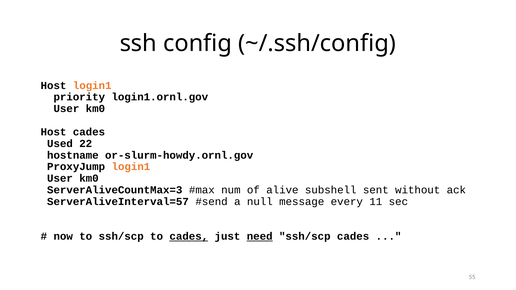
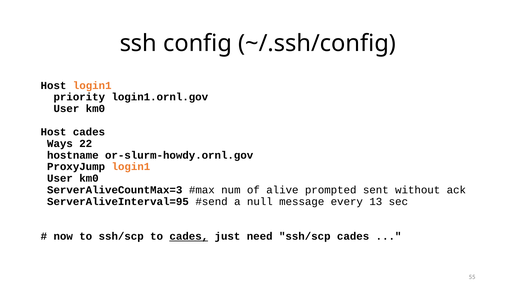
Used: Used -> Ways (60, 144)
subshell: subshell -> prompted (331, 190)
ServerAliveInterval=57: ServerAliveInterval=57 -> ServerAliveInterval=95 (118, 202)
11: 11 -> 13 (376, 202)
need underline: present -> none (260, 237)
